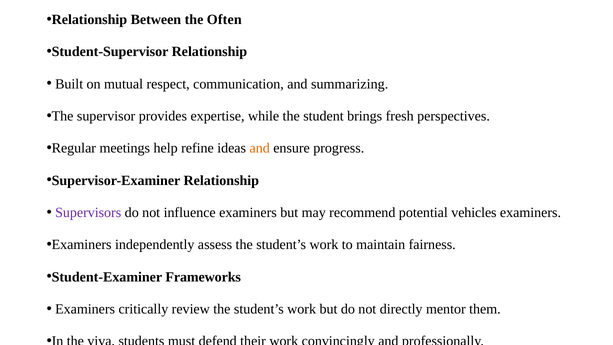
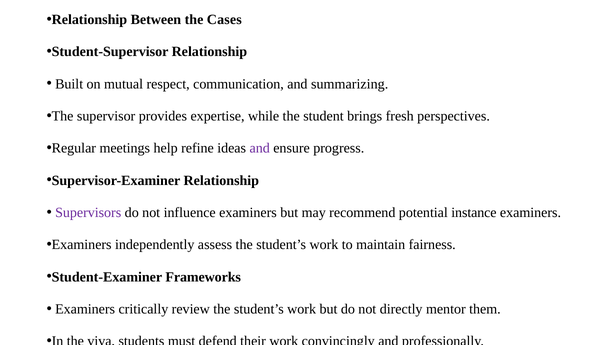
Often: Often -> Cases (224, 20)
and colour: orange -> purple (260, 148)
vehicles: vehicles -> instance (474, 212)
